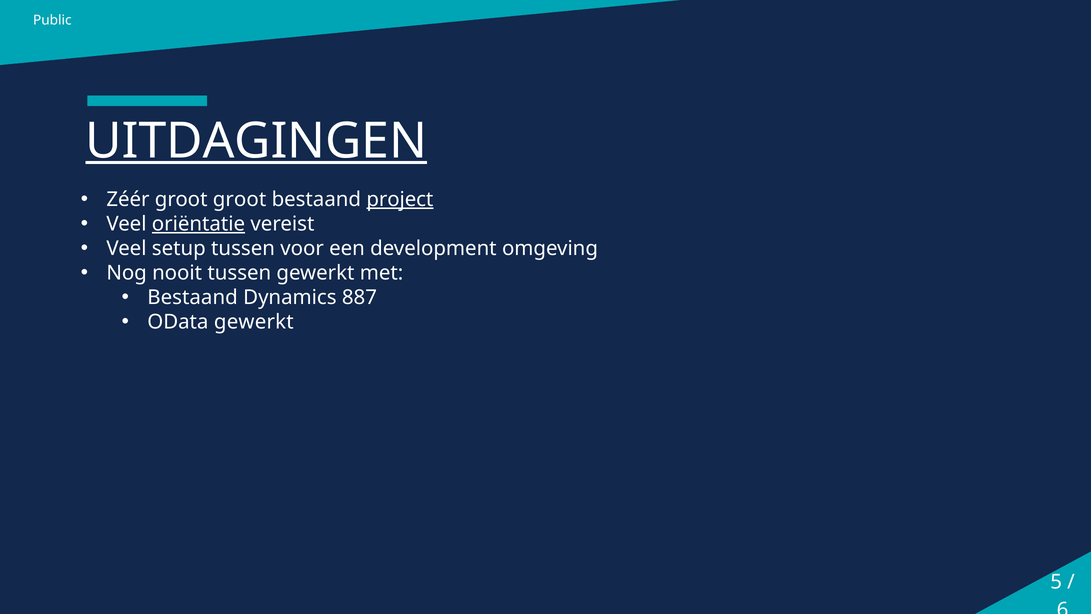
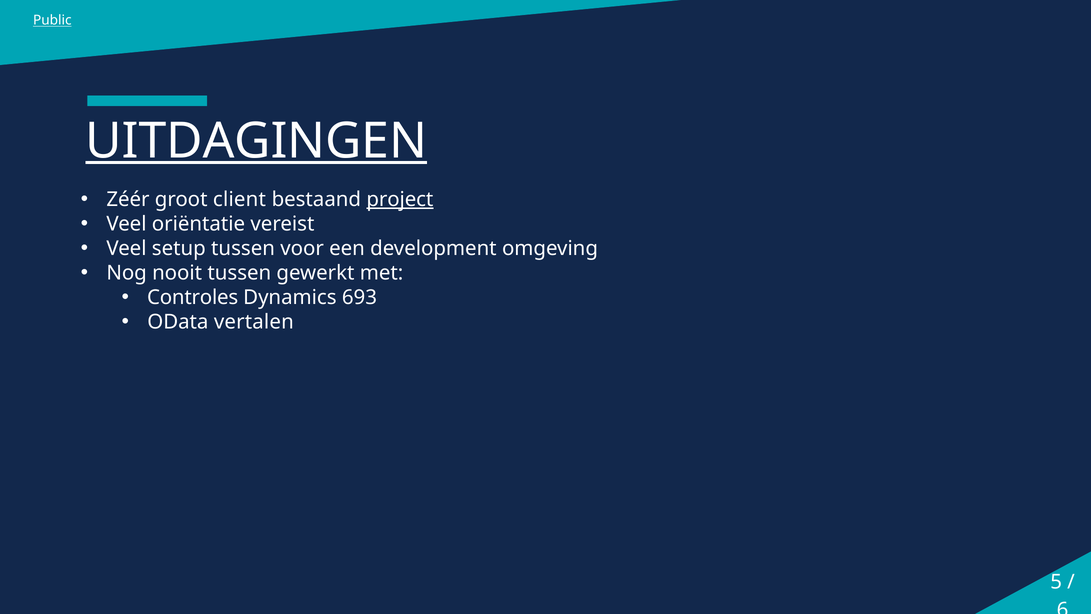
Public underline: none -> present (52, 20)
groot groot: groot -> client (239, 199)
oriëntatie underline: present -> none (198, 224)
Bestaand: Bestaand -> Controles (193, 297)
887: 887 -> 693 (359, 297)
OData gewerkt: gewerkt -> vertalen (254, 322)
